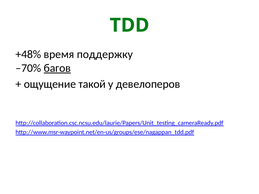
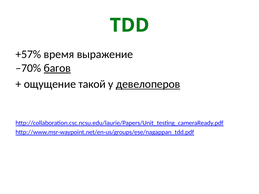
+48%: +48% -> +57% (28, 54)
поддержку: поддержку -> выражение (105, 54)
девелоперов underline: none -> present (148, 84)
